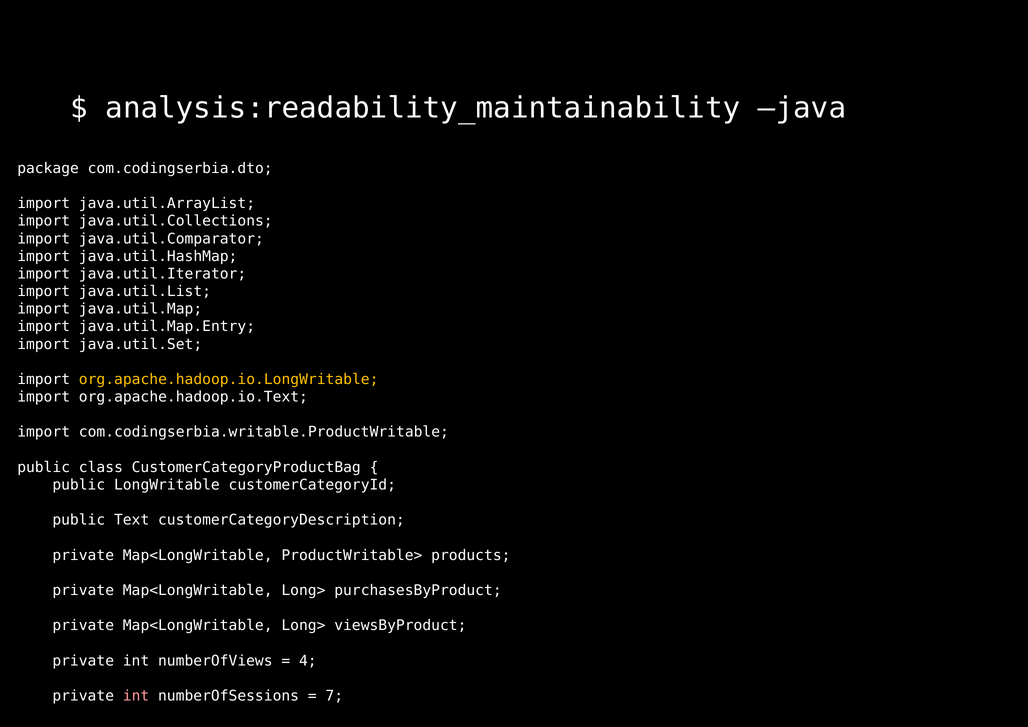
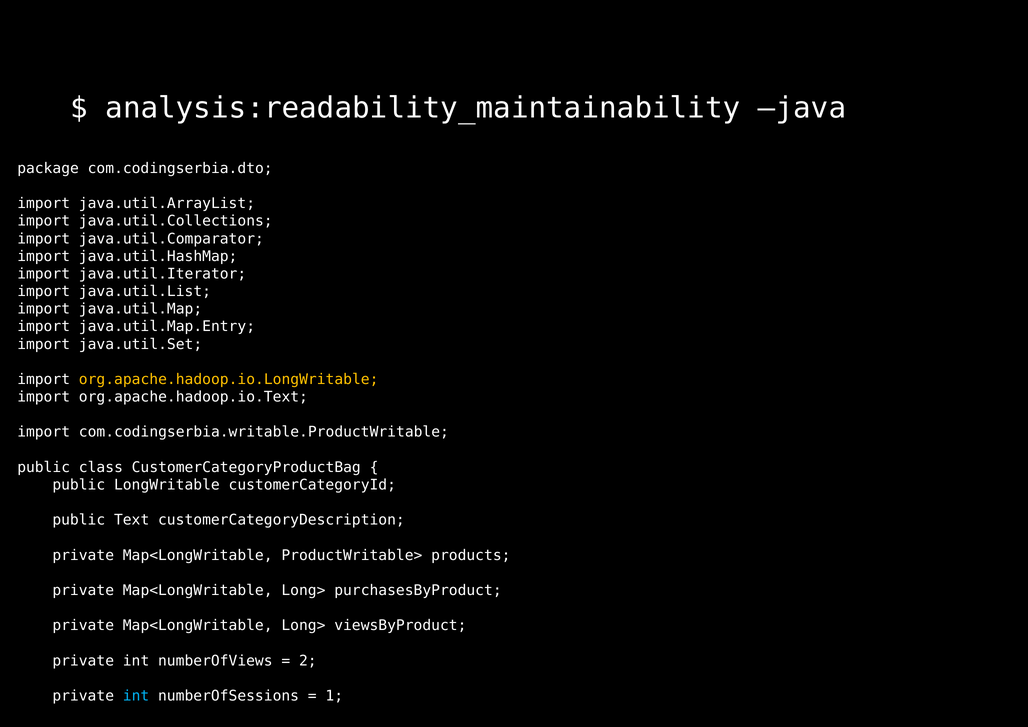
4: 4 -> 2 (308, 661)
int colour: pink -> light blue (136, 696)
7: 7 -> 1 (334, 696)
